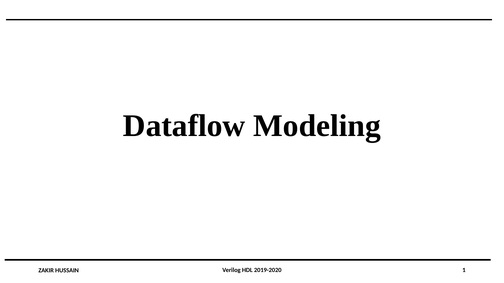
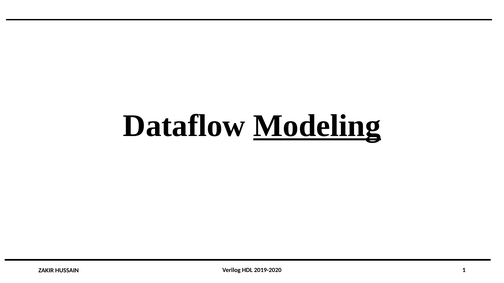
Modeling underline: none -> present (317, 126)
